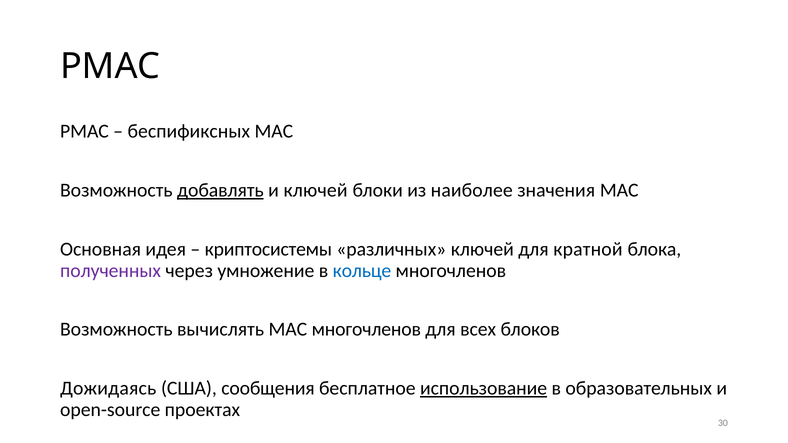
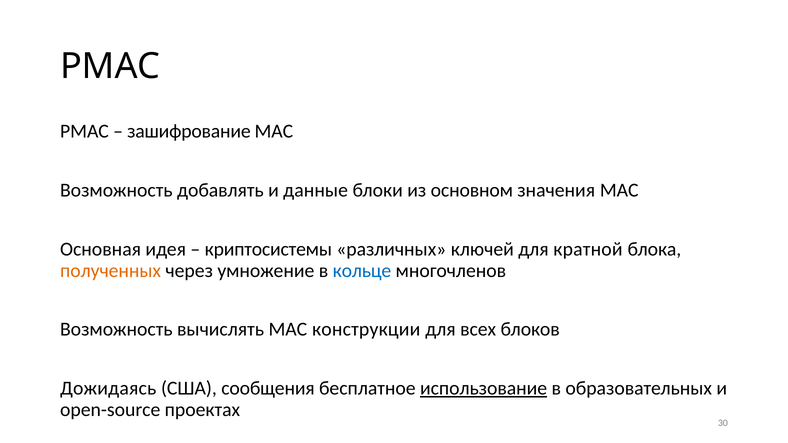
беспификсных: беспификсных -> зашифрование (189, 131)
добавлять underline: present -> none (220, 190)
и ключей: ключей -> данные (316, 190)
наиболее: наиболее -> основном (472, 190)
полученных colour: purple -> orange (111, 271)
MAC многочленов: многочленов -> конструкции (366, 330)
